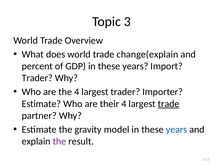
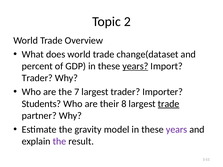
3: 3 -> 2 (127, 22)
change(explain: change(explain -> change(dataset (148, 54)
years underline: none -> present (135, 66)
the 4: 4 -> 7 (77, 92)
Estimate: Estimate -> Students (41, 104)
their 4: 4 -> 8 (124, 104)
years colour: blue -> purple (177, 130)
